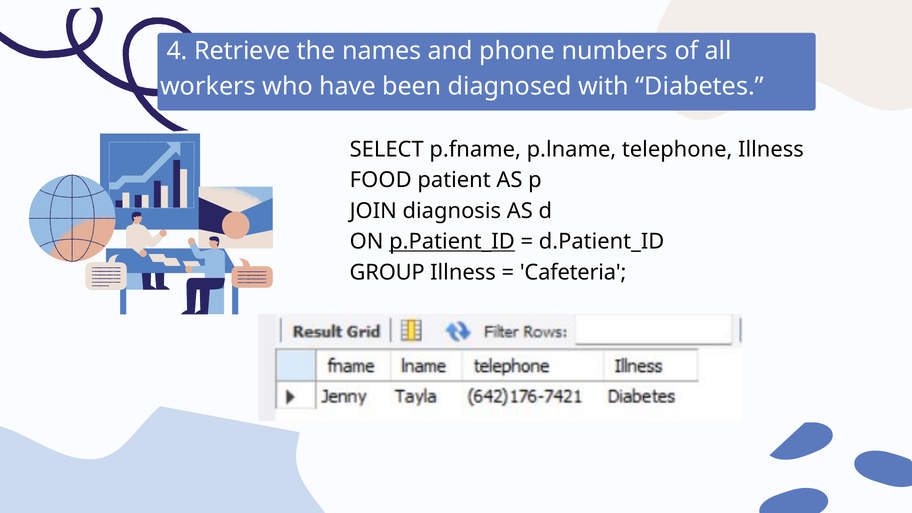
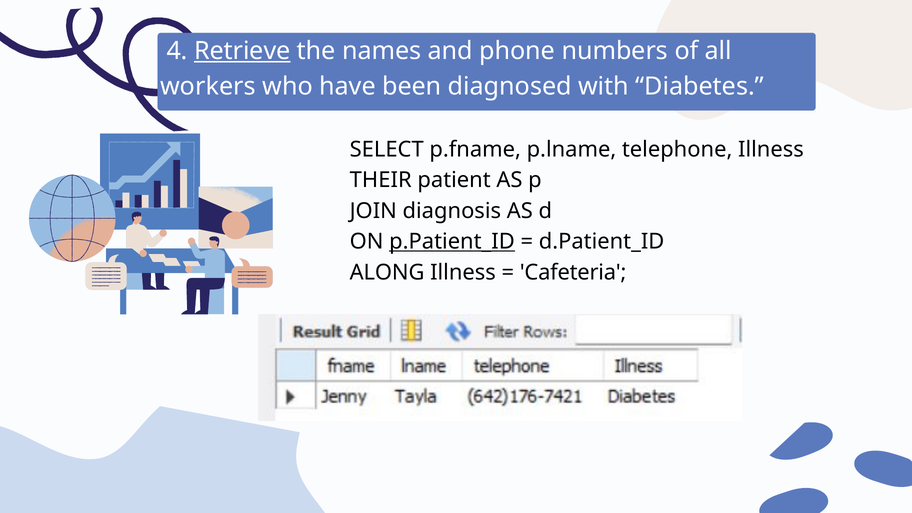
Retrieve underline: none -> present (242, 51)
FOOD: FOOD -> THEIR (381, 180)
GROUP: GROUP -> ALONG (387, 272)
